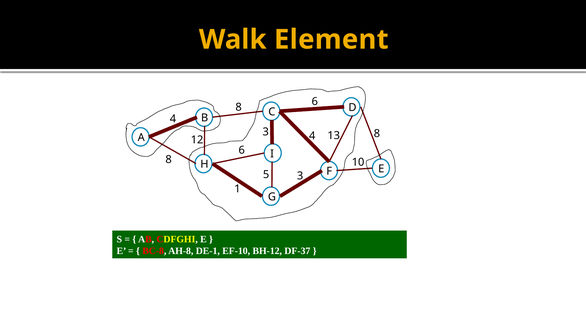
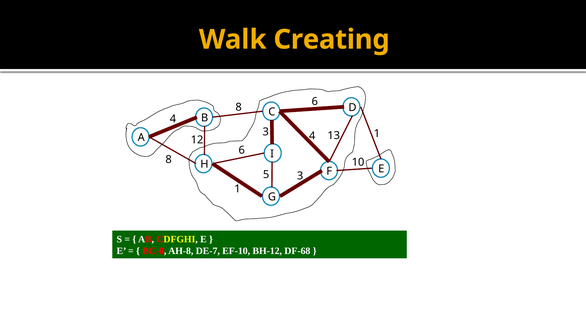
Element: Element -> Creating (332, 39)
8: 8 -> 1 (377, 133)
DE-1: DE-1 -> DE-7 (208, 251)
DF-37: DF-37 -> DF-68 (297, 251)
